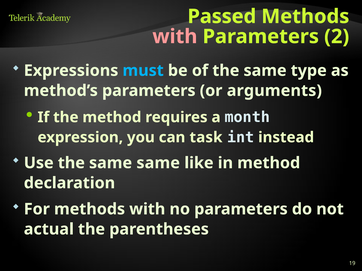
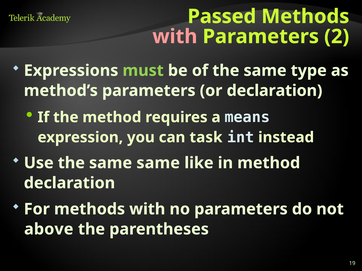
must colour: light blue -> light green (143, 71)
or arguments: arguments -> declaration (274, 91)
month: month -> means (247, 117)
actual: actual -> above (49, 230)
